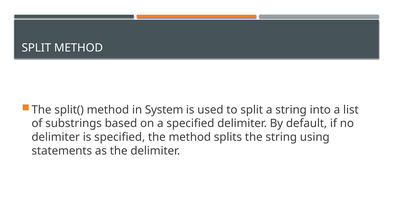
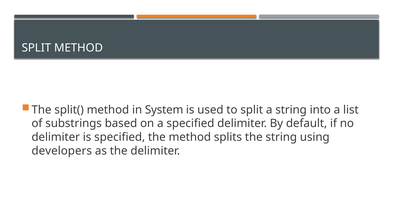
statements: statements -> developers (62, 151)
